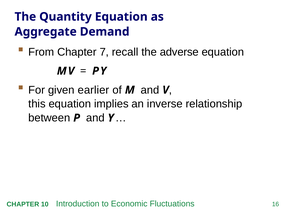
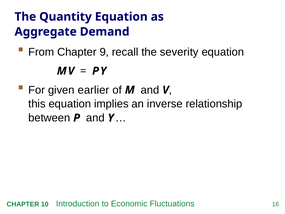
7: 7 -> 9 (104, 52)
adverse: adverse -> severity (179, 52)
